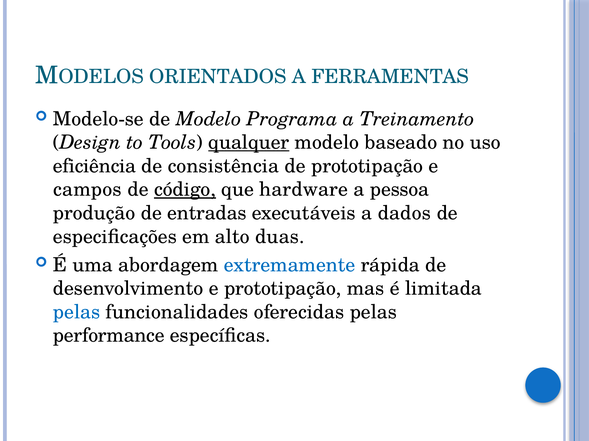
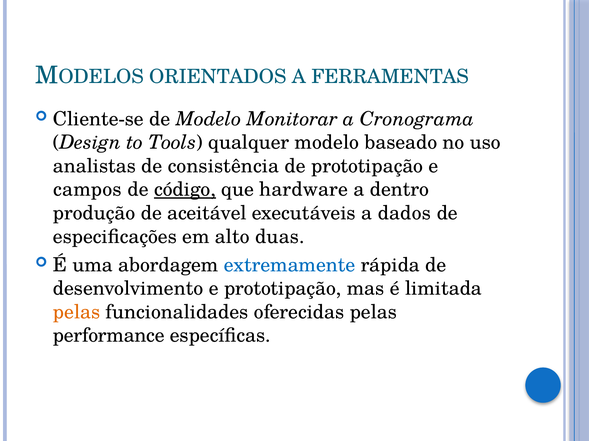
Modelo-se: Modelo-se -> Cliente-se (98, 119)
Programa: Programa -> Monitorar (292, 119)
Treinamento: Treinamento -> Cronograma (417, 119)
qualquer underline: present -> none (249, 143)
eficiência: eficiência -> analistas (94, 166)
pessoa: pessoa -> dentro (400, 190)
entradas: entradas -> aceitável (207, 213)
pelas colour: blue -> orange (77, 313)
